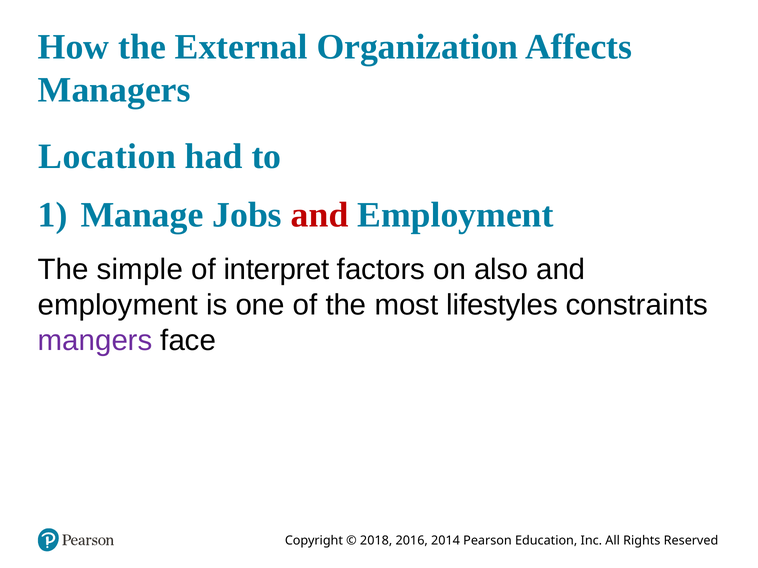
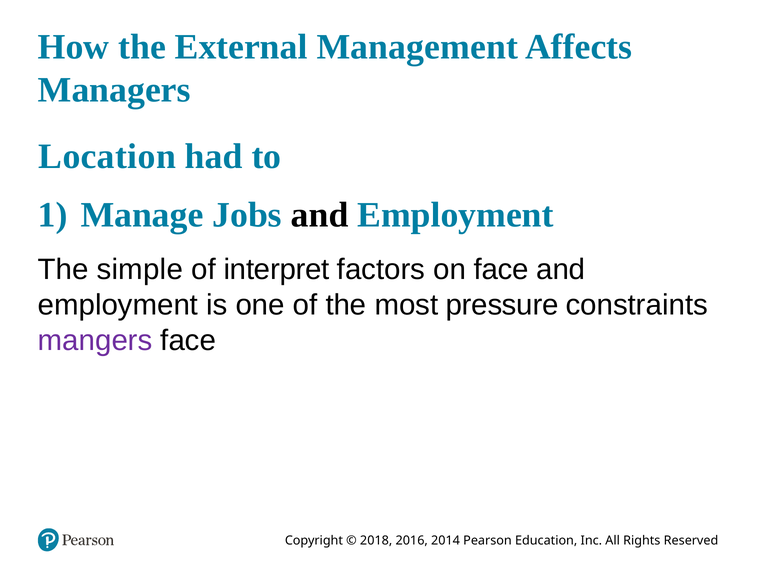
Organization: Organization -> Management (417, 47)
and colour: red -> black (320, 215)
on also: also -> face (501, 270)
lifestyles: lifestyles -> pressure (502, 305)
